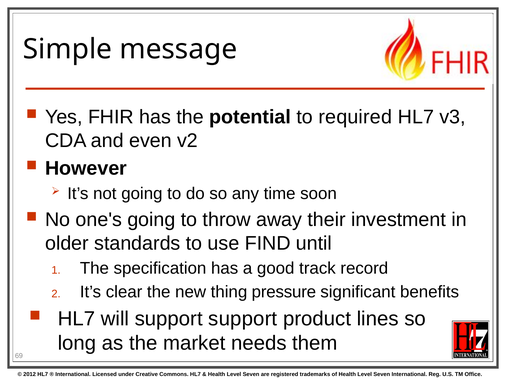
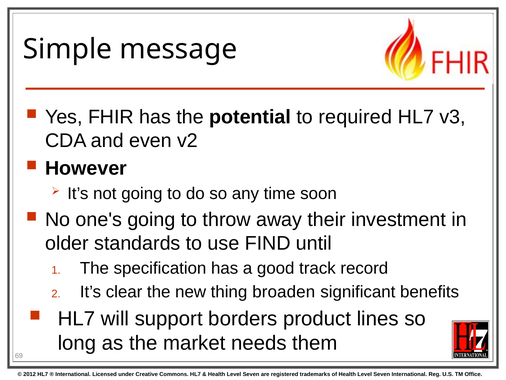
pressure: pressure -> broaden (284, 292)
support support: support -> borders (243, 318)
